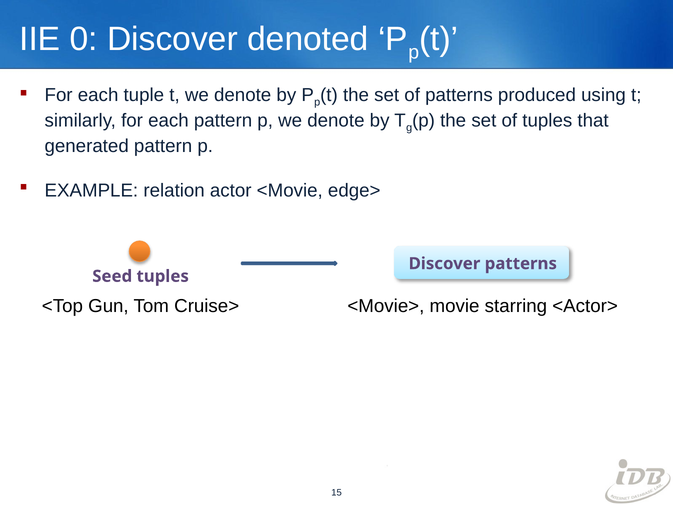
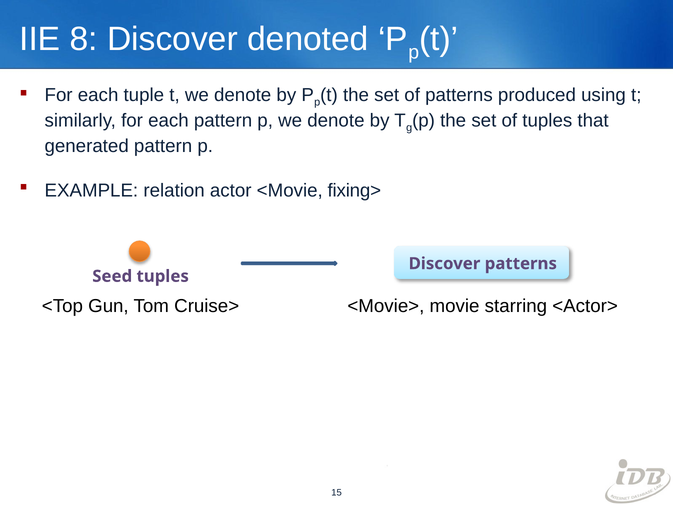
0: 0 -> 8 (84, 39)
edge>: edge> -> fixing> (354, 191)
